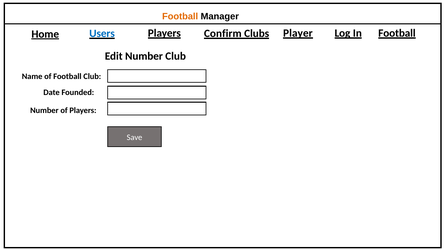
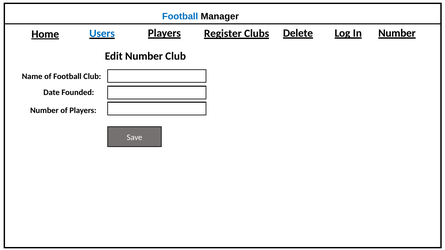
Football colour: orange -> blue (180, 16)
Player: Player -> Delete (298, 33)
Confirm: Confirm -> Register (223, 34)
In Football: Football -> Number (397, 33)
